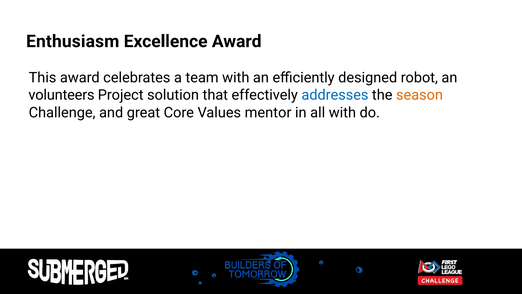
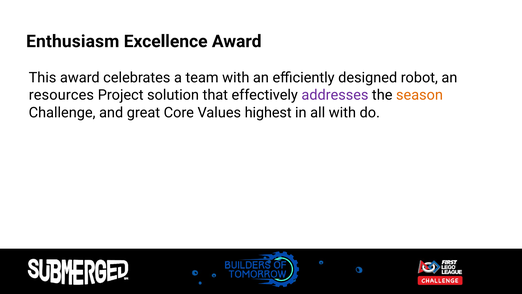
volunteers: volunteers -> resources (61, 95)
addresses colour: blue -> purple (335, 95)
mentor: mentor -> highest (268, 112)
